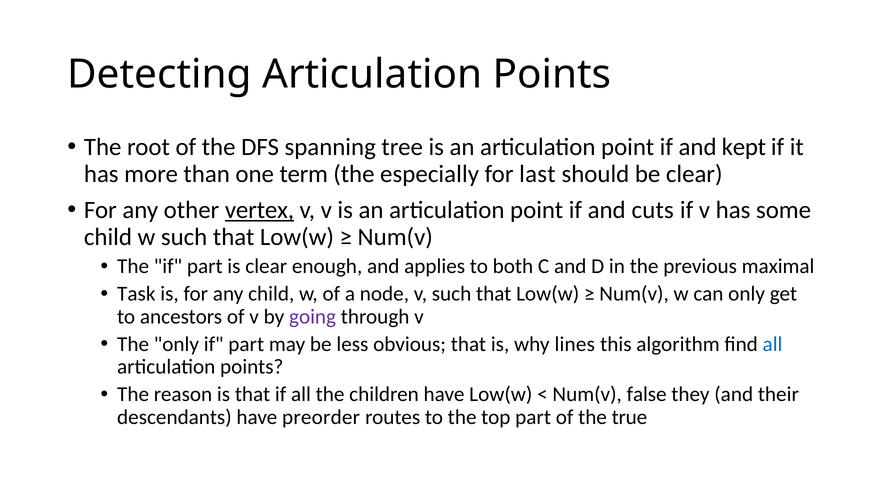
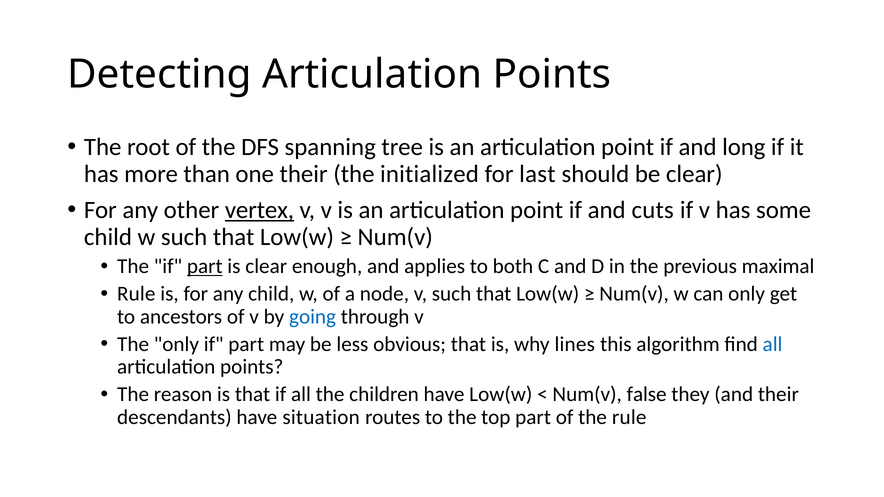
kept: kept -> long (744, 147)
one term: term -> their (304, 174)
especially: especially -> initialized (430, 174)
part underline: none -> present (205, 267)
Task: Task -> Rule (136, 294)
going colour: purple -> blue (313, 317)
preorder: preorder -> situation (321, 417)
the true: true -> rule (629, 417)
